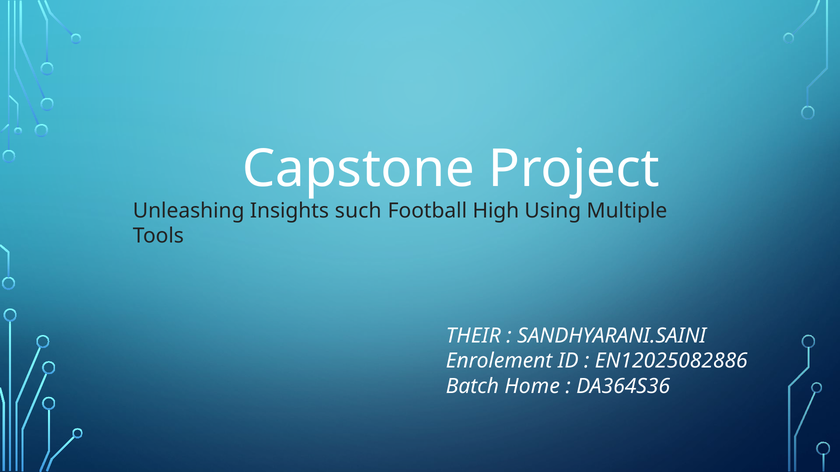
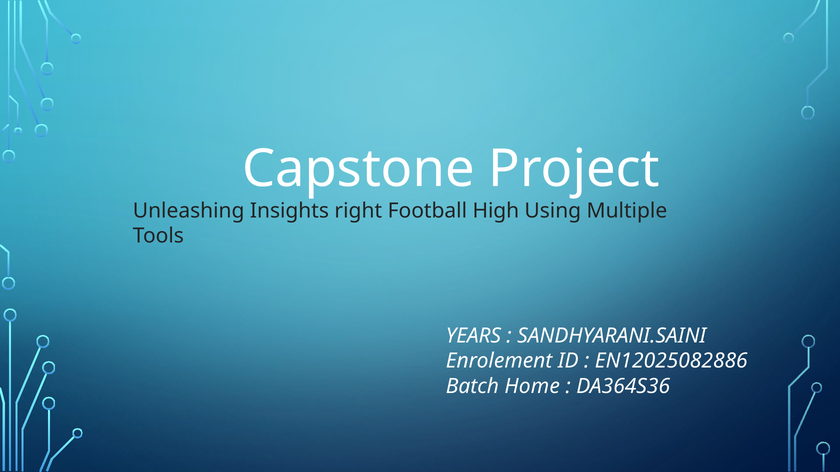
such: such -> right (358, 211)
THEIR: THEIR -> YEARS (473, 336)
